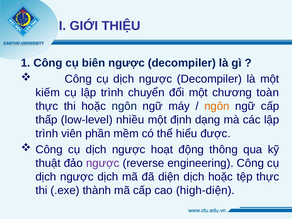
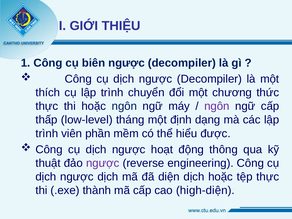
kiếm: kiếm -> thích (48, 93)
toàn: toàn -> thức (268, 93)
ngôn colour: orange -> purple (217, 106)
nhiều: nhiều -> tháng (130, 120)
